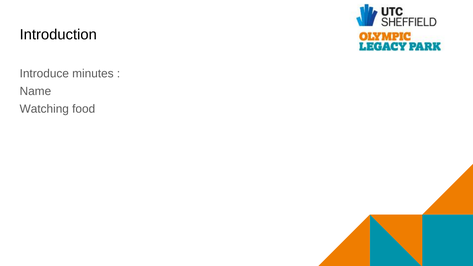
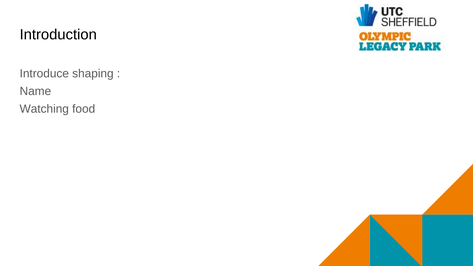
minutes: minutes -> shaping (93, 73)
